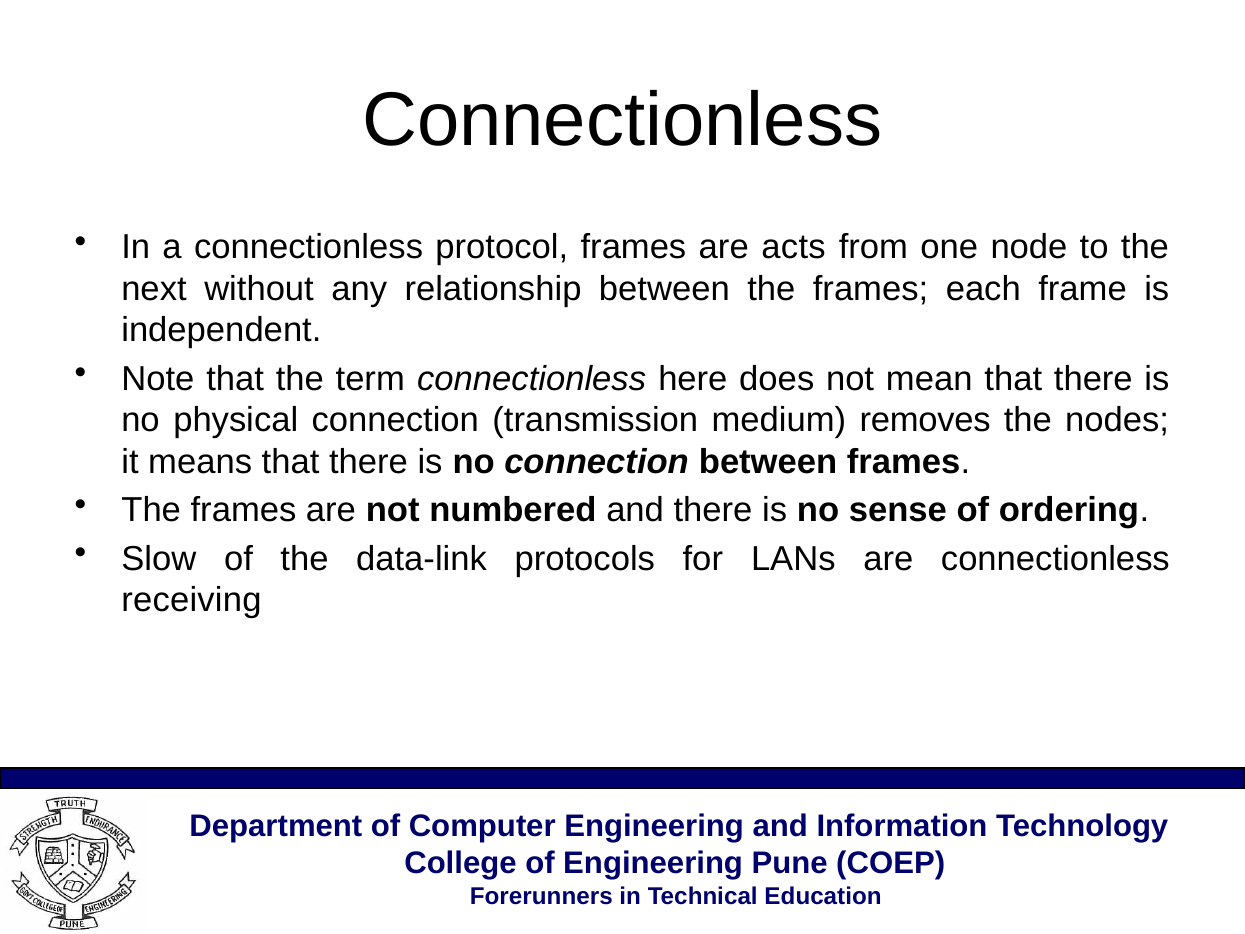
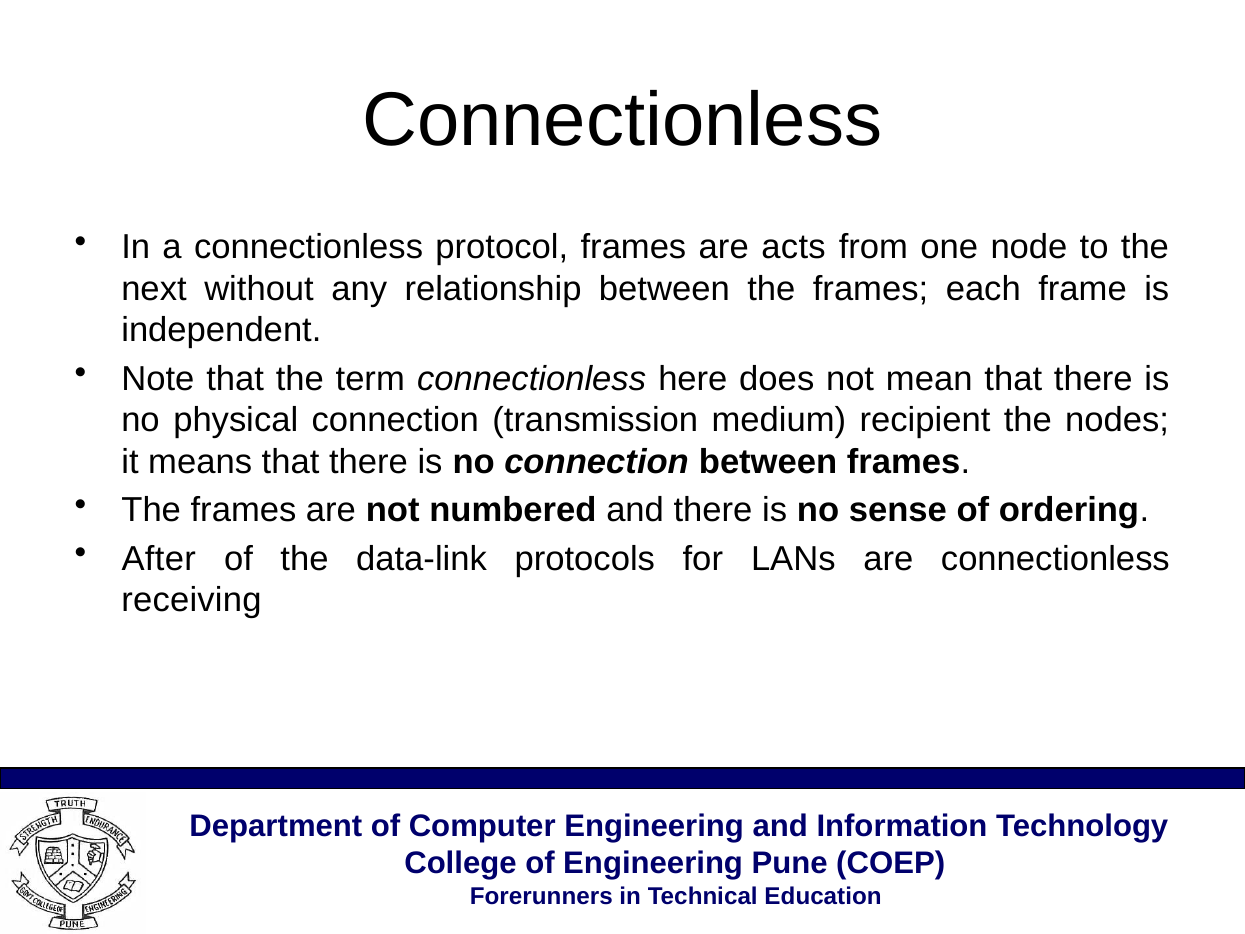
removes: removes -> recipient (925, 420)
Slow: Slow -> After (159, 559)
